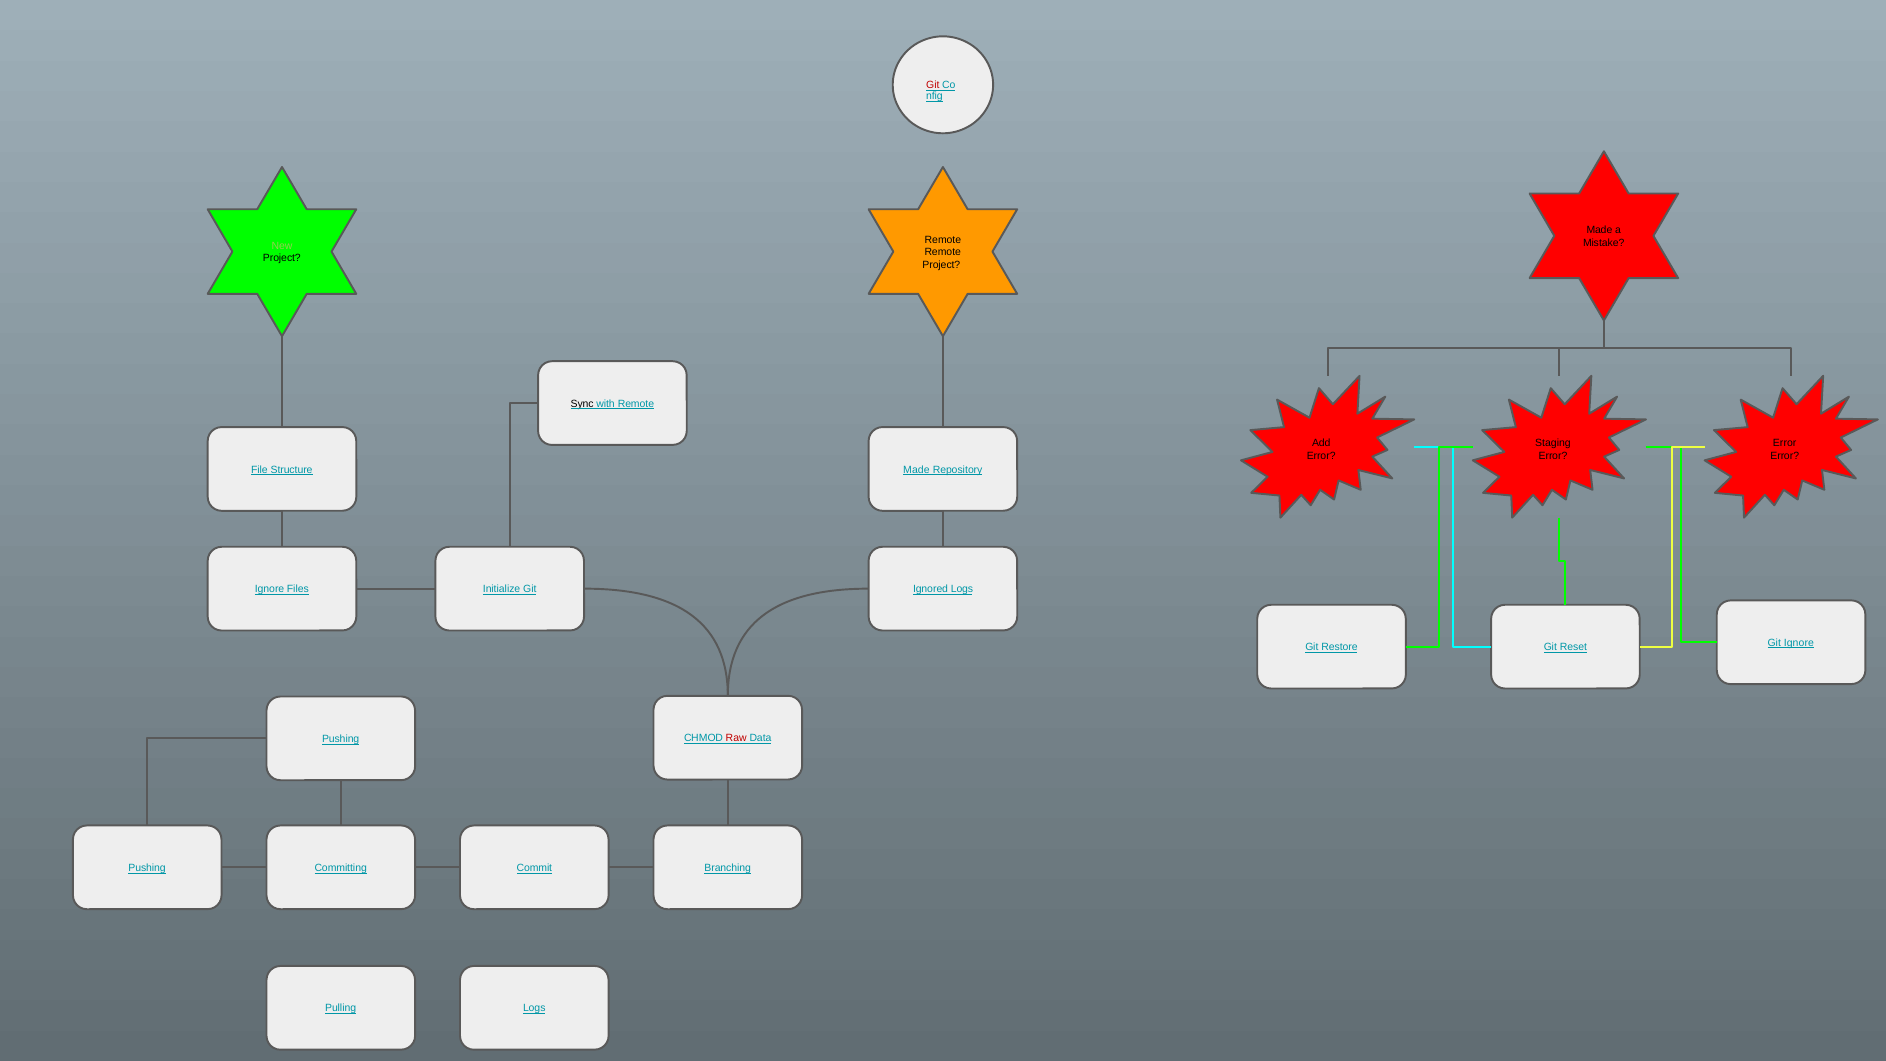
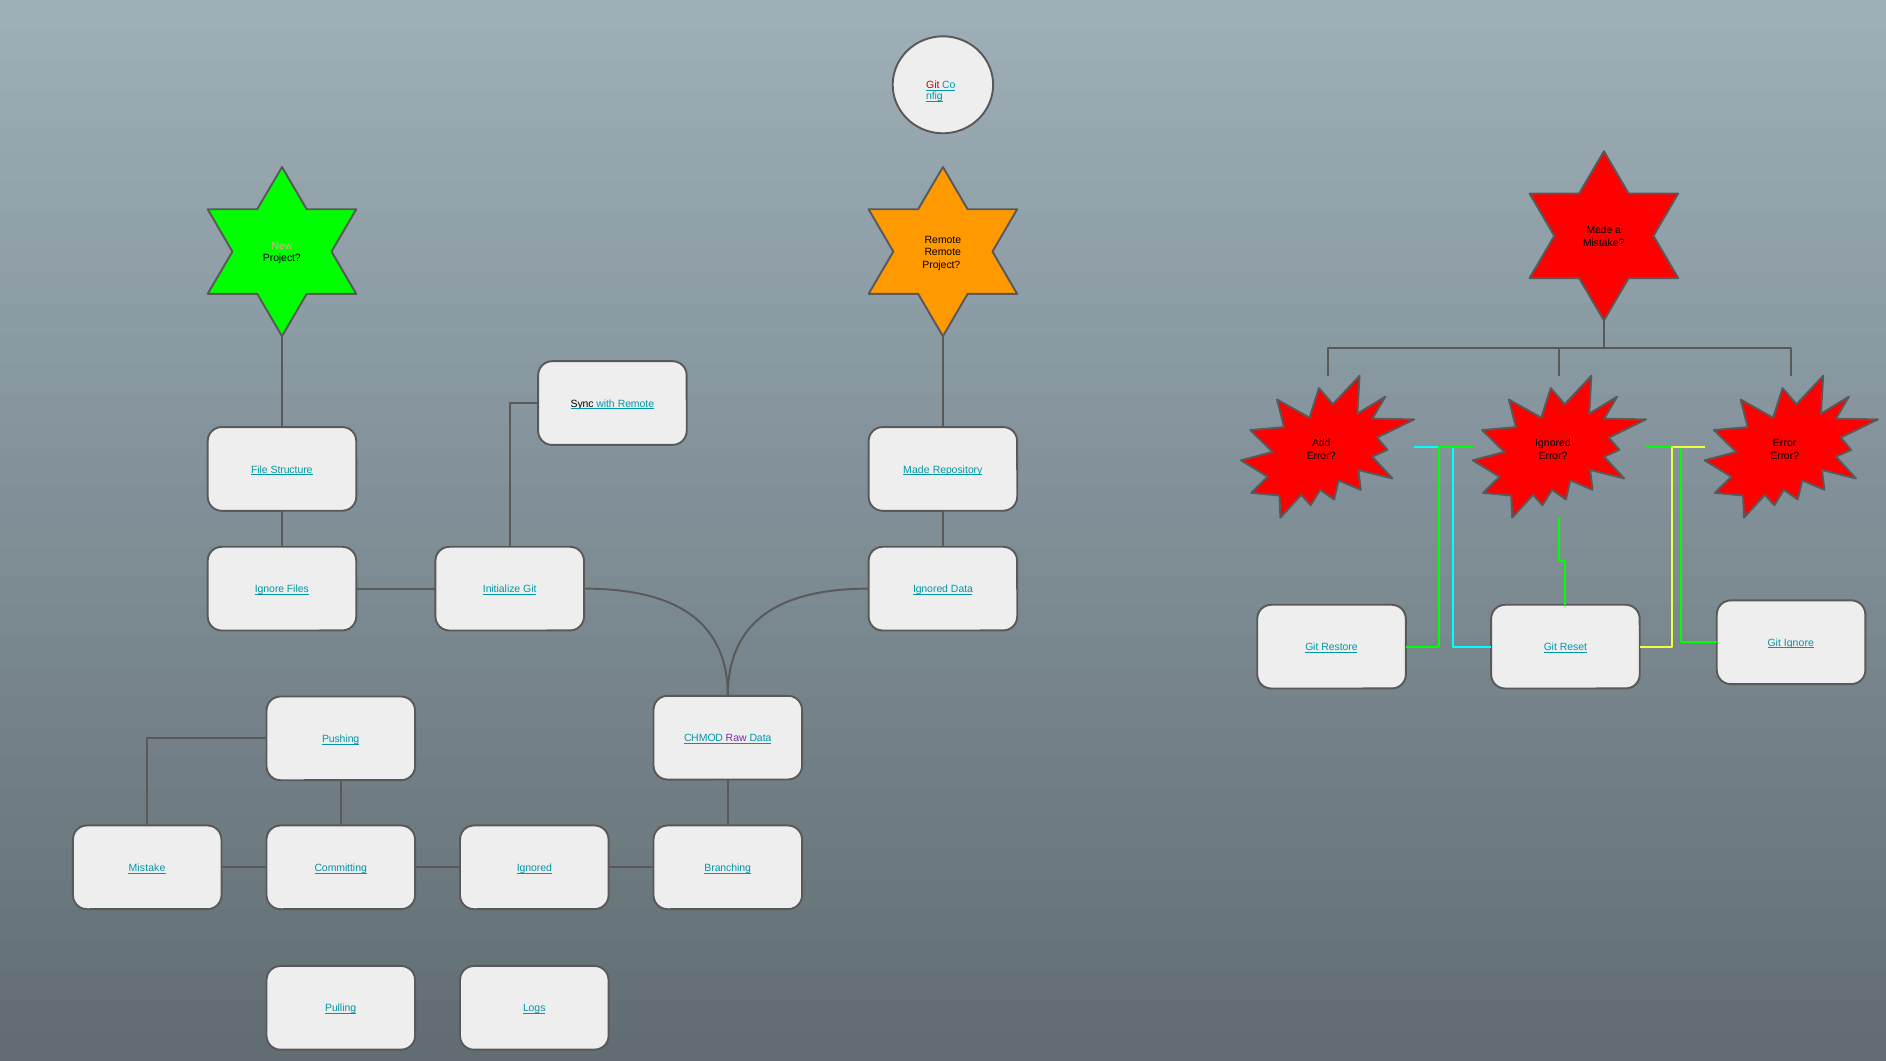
New colour: light green -> pink (282, 246)
Staging: Staging -> Ignored (1553, 443)
Ignored Logs: Logs -> Data (962, 589)
Raw colour: red -> purple (736, 738)
Pushing: Pushing -> Mistake (147, 868)
Commit: Commit -> Ignored (534, 868)
